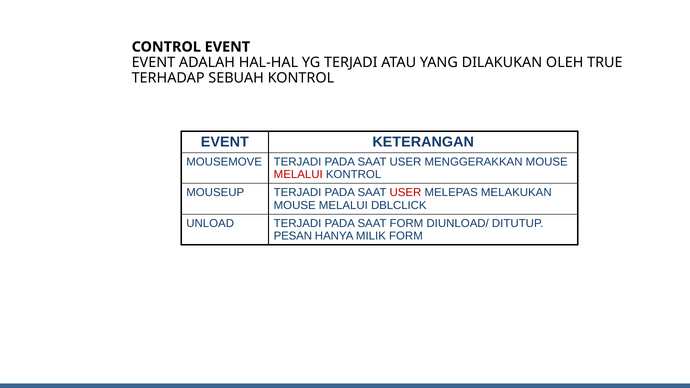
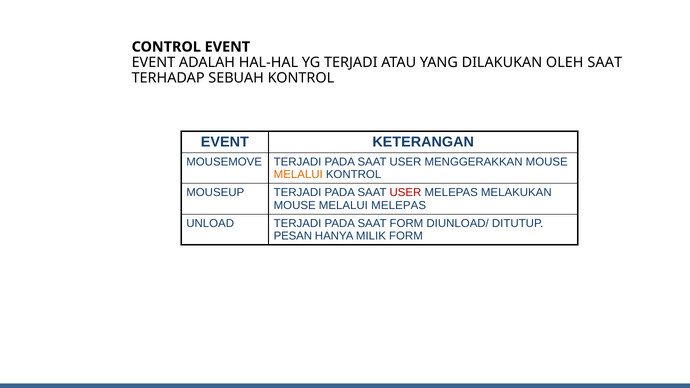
OLEH TRUE: TRUE -> SAAT (605, 62)
MELALUI colour: red -> orange (298, 175)
MELALUI DBLCLICK: DBLCLICK -> MELEPAS (399, 205)
